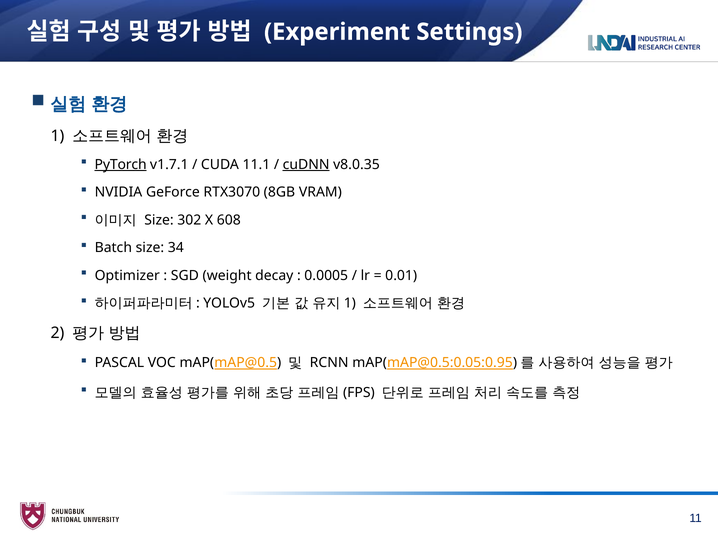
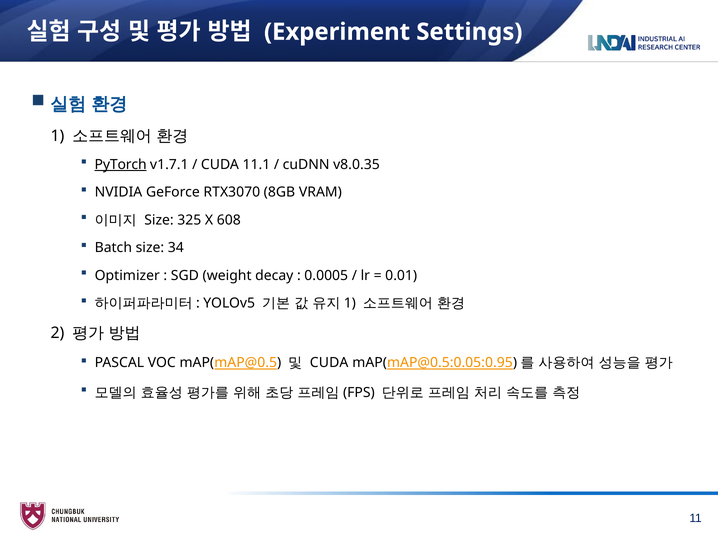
cuDNN underline: present -> none (306, 165)
302: 302 -> 325 (189, 220)
RCNN: RCNN -> CUDA (329, 363)
